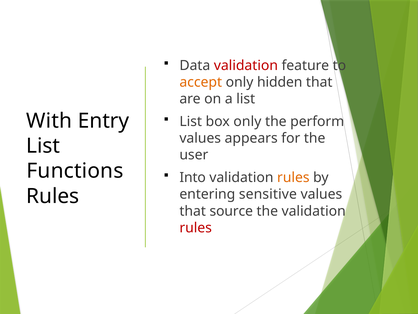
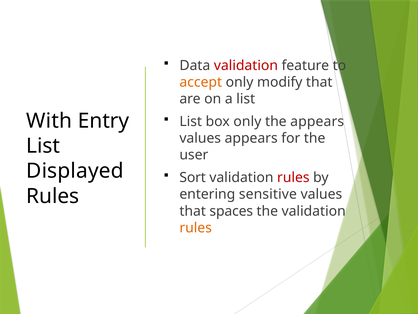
hidden: hidden -> modify (280, 82)
the perform: perform -> appears (317, 121)
Functions: Functions -> Displayed (75, 171)
Into: Into -> Sort (193, 177)
rules colour: orange -> red (293, 177)
source: source -> spaces (231, 211)
rules colour: red -> orange (196, 227)
